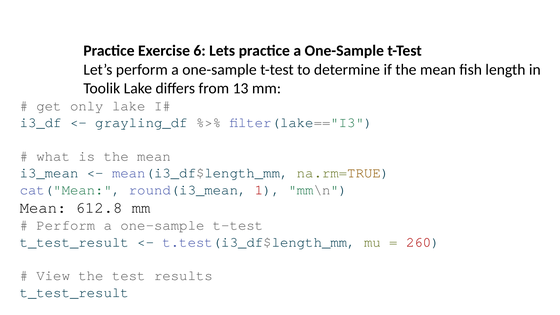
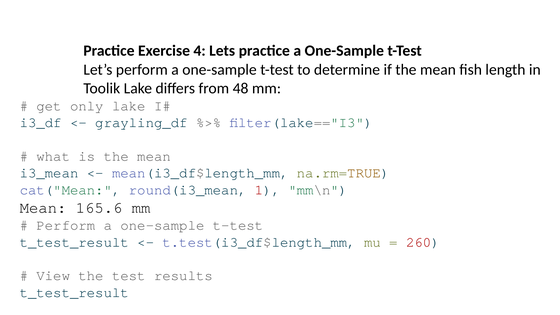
6: 6 -> 4 (200, 51)
13: 13 -> 48 (241, 88)
612.8: 612.8 -> 165.6 (99, 208)
